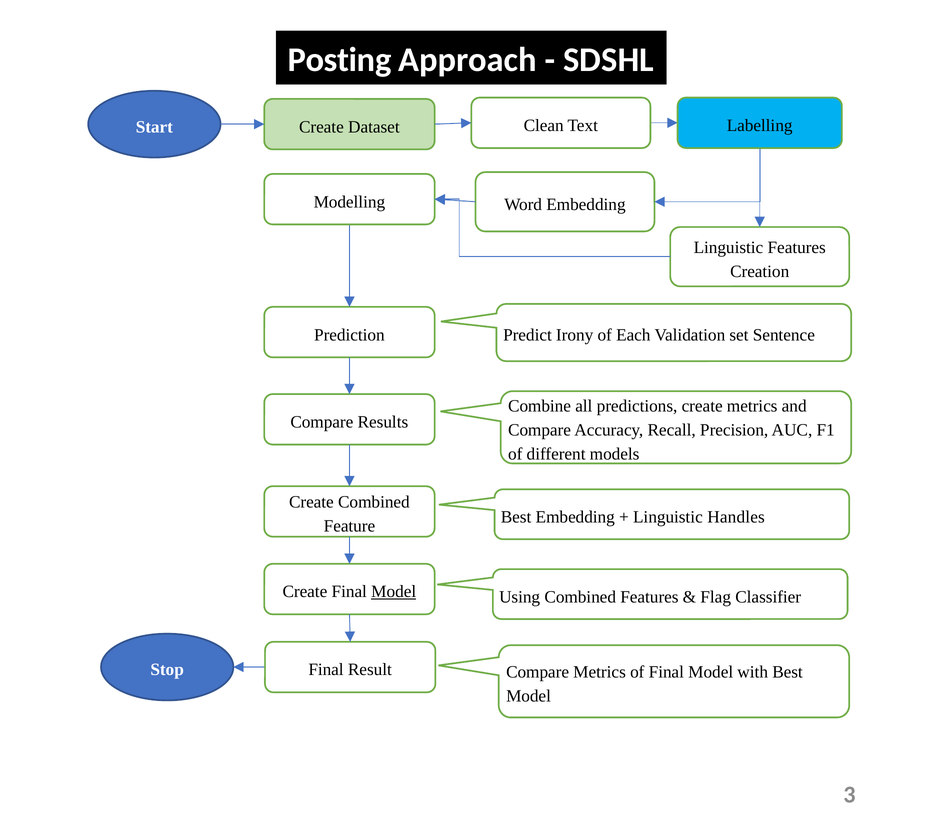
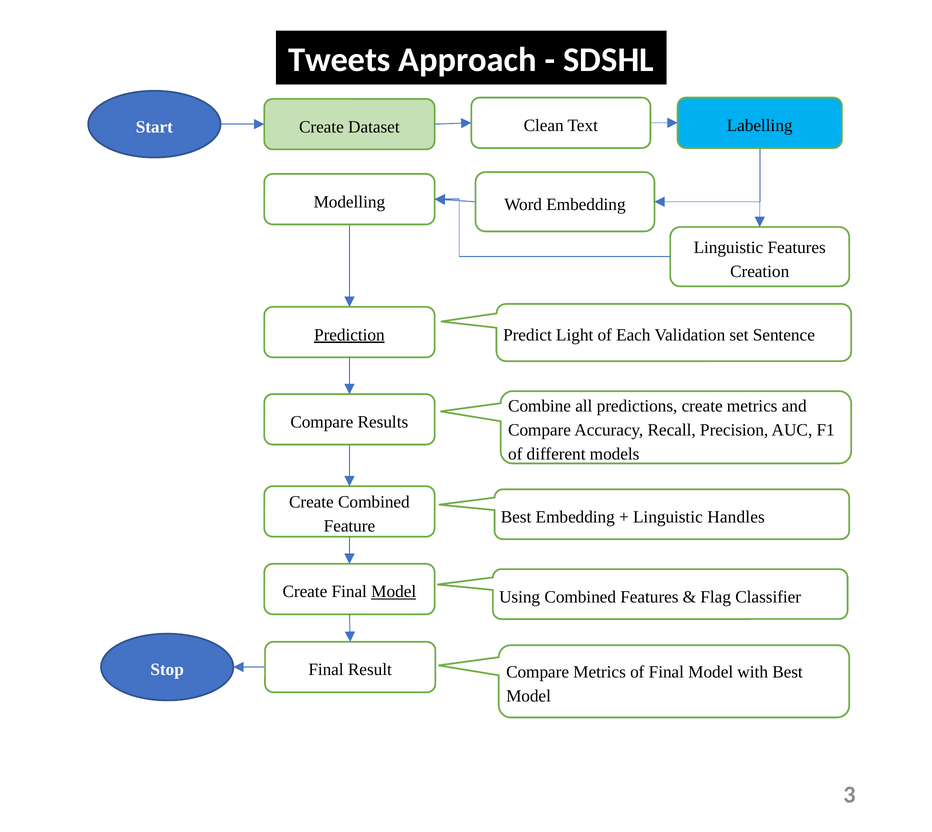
Posting: Posting -> Tweets (339, 60)
Prediction underline: none -> present (349, 335)
Irony: Irony -> Light (575, 335)
